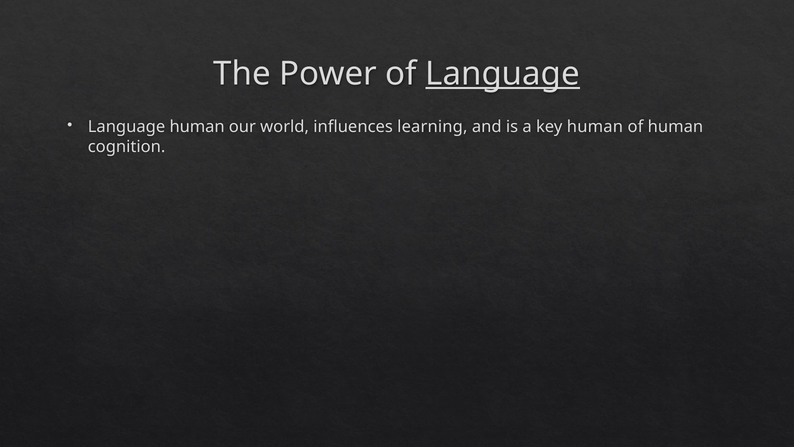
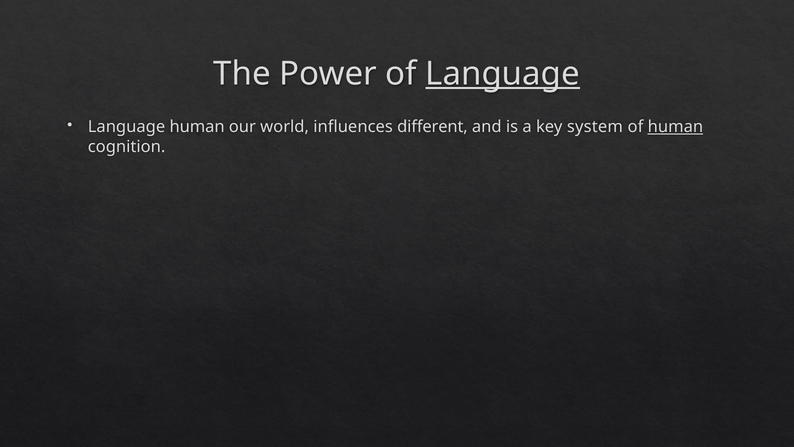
learning: learning -> different (433, 127)
key human: human -> system (595, 127)
human underline: none -> present (675, 127)
